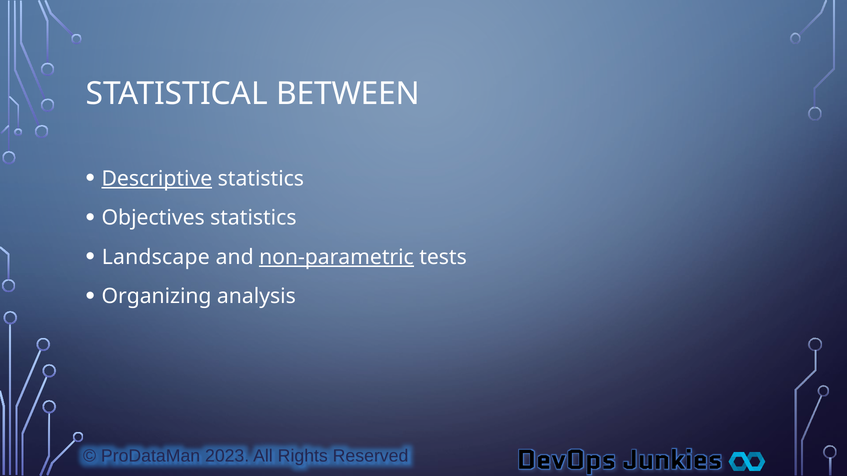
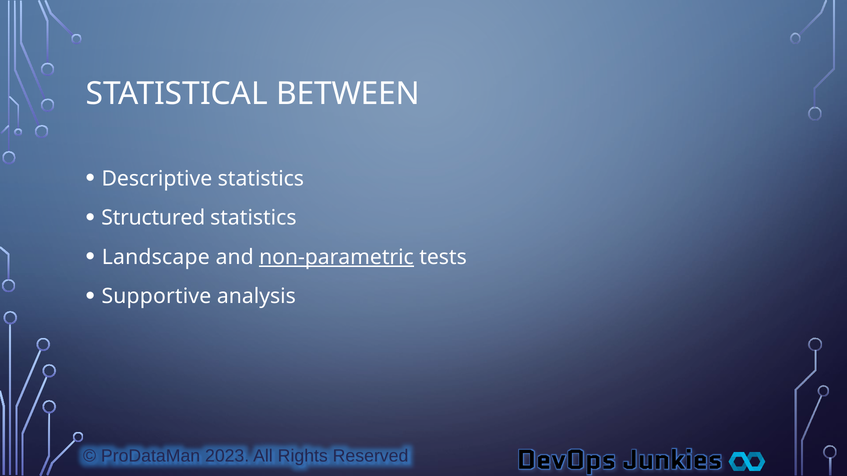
Descriptive underline: present -> none (157, 179)
Objectives: Objectives -> Structured (153, 218)
Organizing: Organizing -> Supportive (156, 297)
